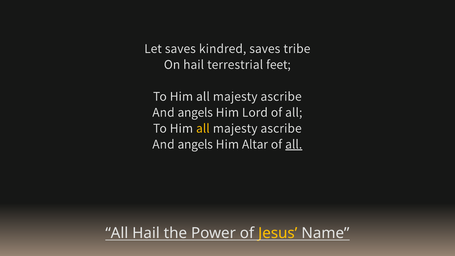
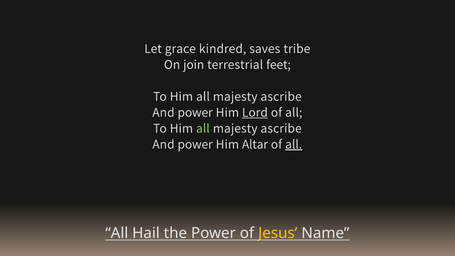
Let saves: saves -> grace (180, 49)
On hail: hail -> join (194, 64)
angels: angels -> power (195, 112)
Lord underline: none -> present (255, 112)
all colour: yellow -> light green (203, 128)
angels: angels -> power (195, 144)
